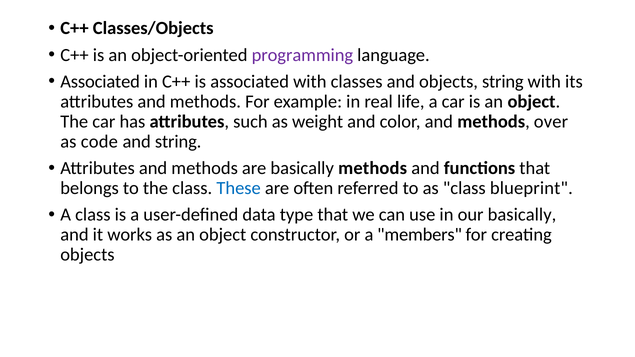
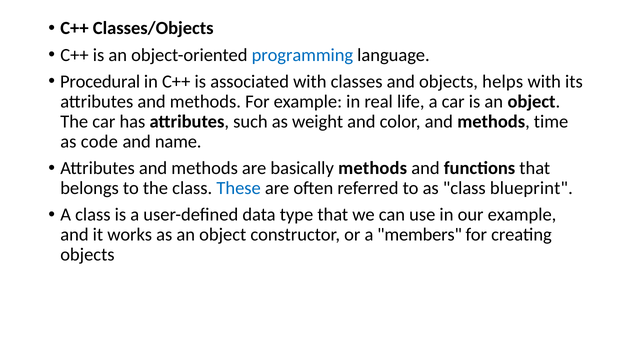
programming colour: purple -> blue (302, 55)
Associated: Associated -> Procedural (100, 82)
objects string: string -> helps (503, 82)
over: over -> time (551, 122)
and string: string -> name (178, 142)
our basically: basically -> example (522, 215)
